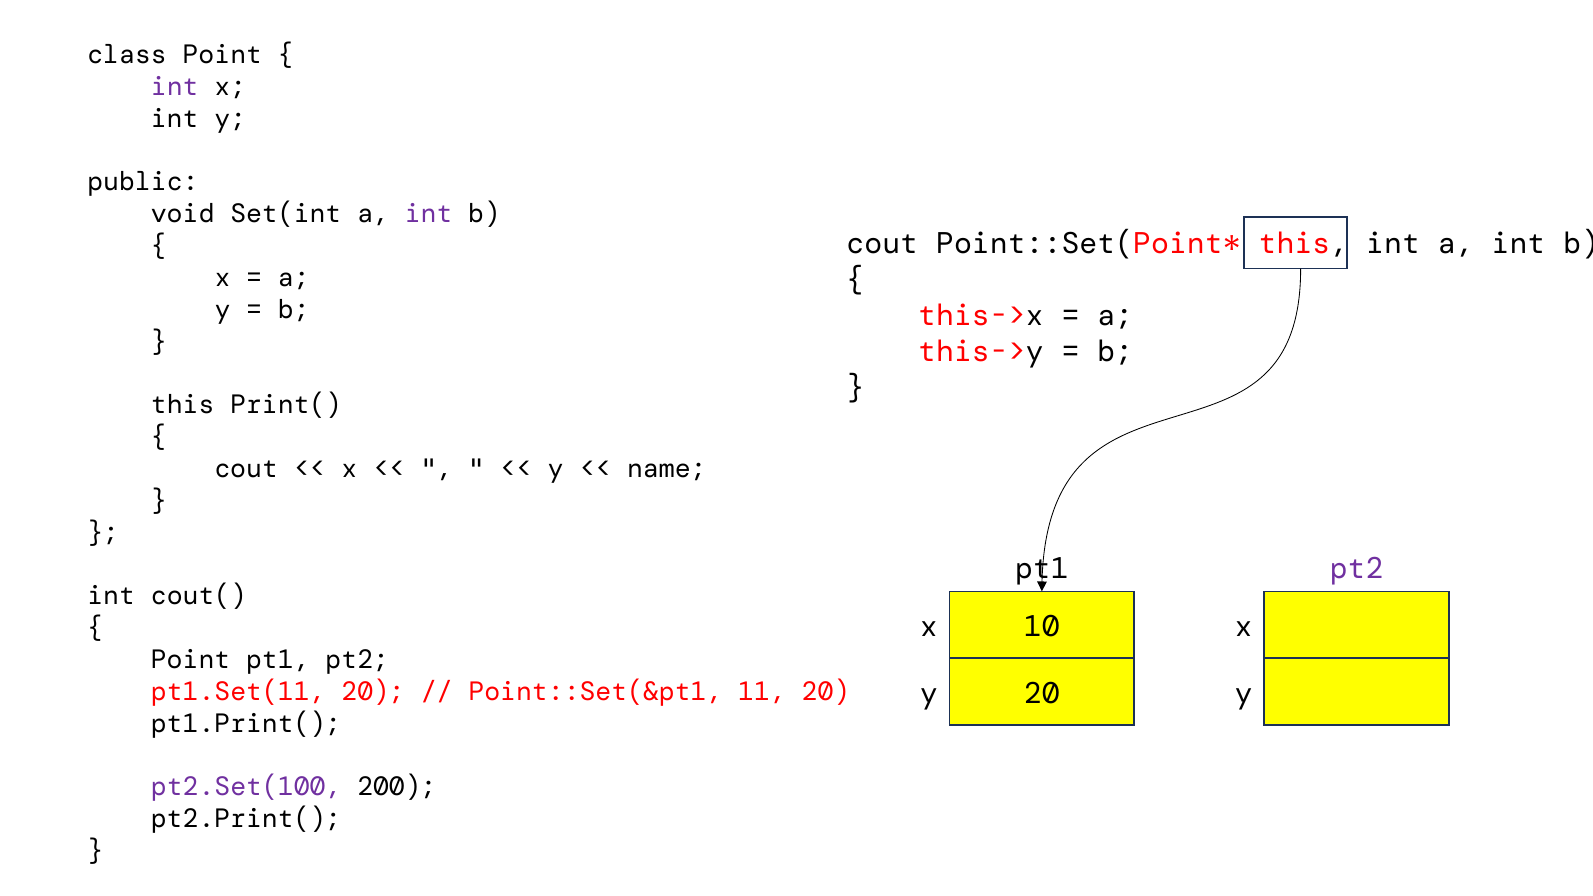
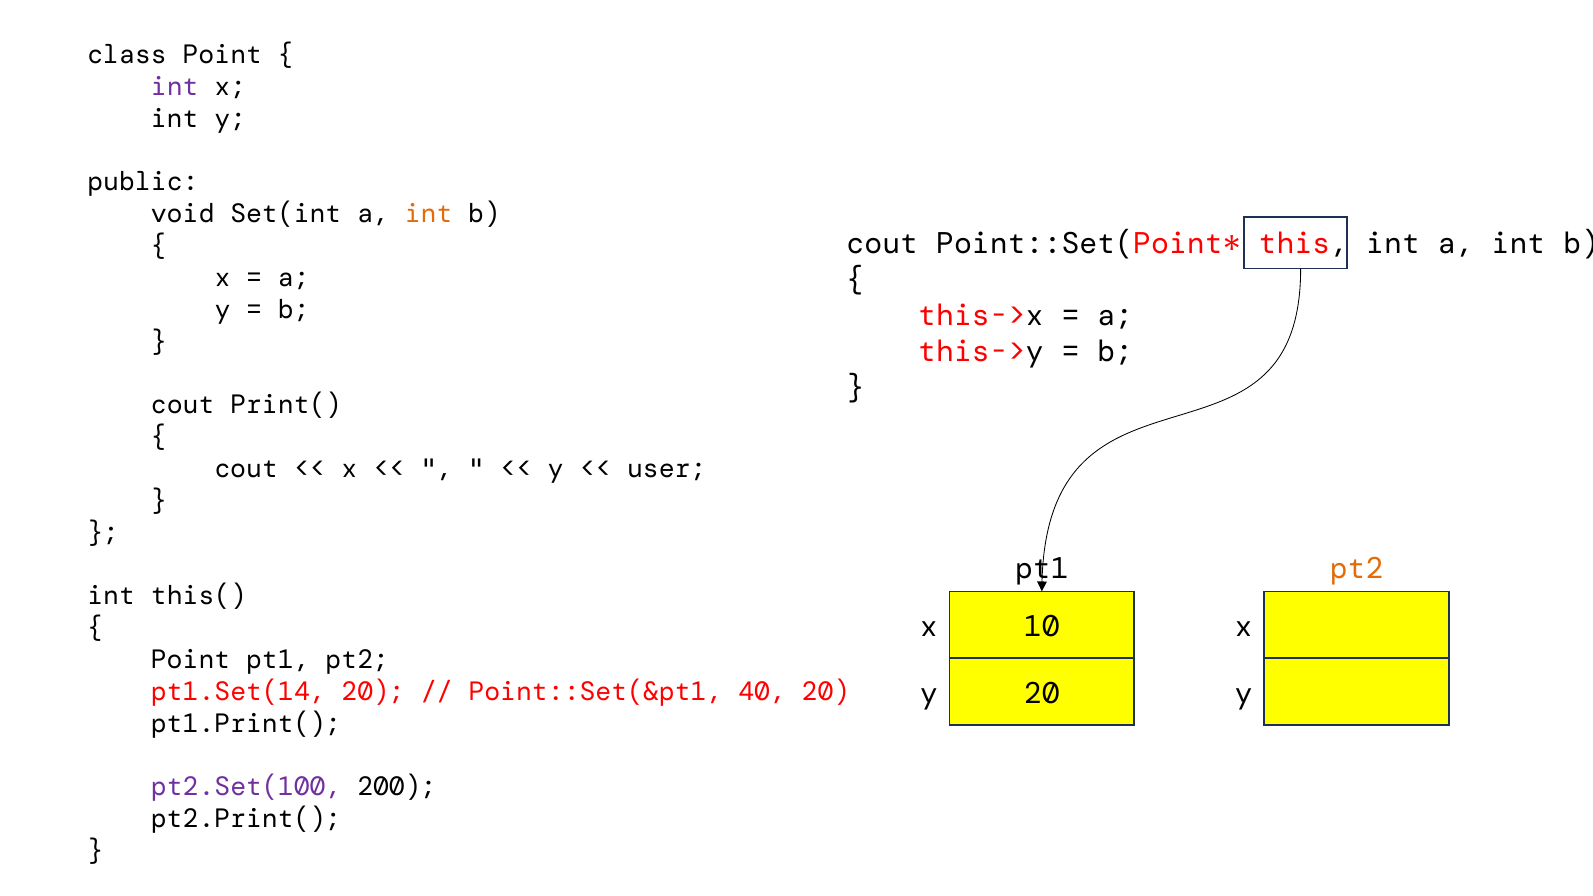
int colour: purple -> orange (429, 214)
this: this -> cout (183, 405)
name: name -> user (667, 469)
pt2 colour: purple -> orange (1357, 569)
cout(: cout( -> this( (199, 596)
pt1.Set(11: pt1.Set(11 -> pt1.Set(14 (238, 692)
11: 11 -> 40 (762, 692)
